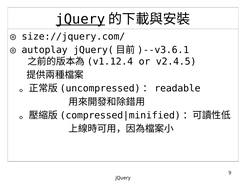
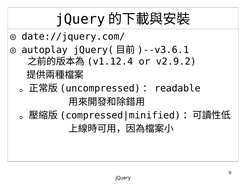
jQuery underline: present -> none (80, 19)
size://jquery.com/: size://jquery.com/ -> date://jquery.com/ (73, 36)
v2.4.5: v2.4.5 -> v2.9.2 (176, 61)
